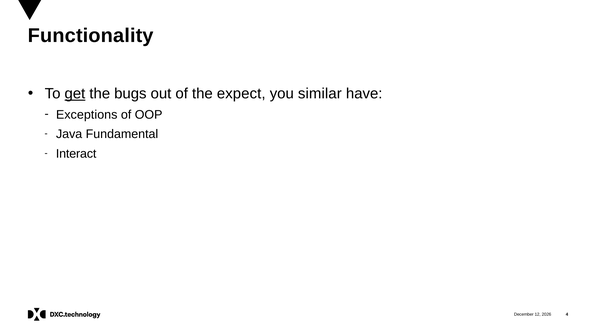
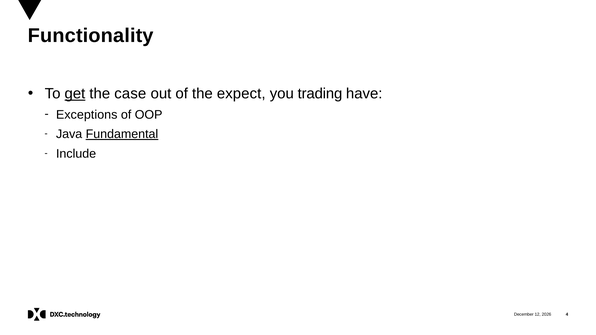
bugs: bugs -> case (130, 94)
similar: similar -> trading (320, 94)
Fundamental underline: none -> present (122, 134)
Interact: Interact -> Include (76, 154)
